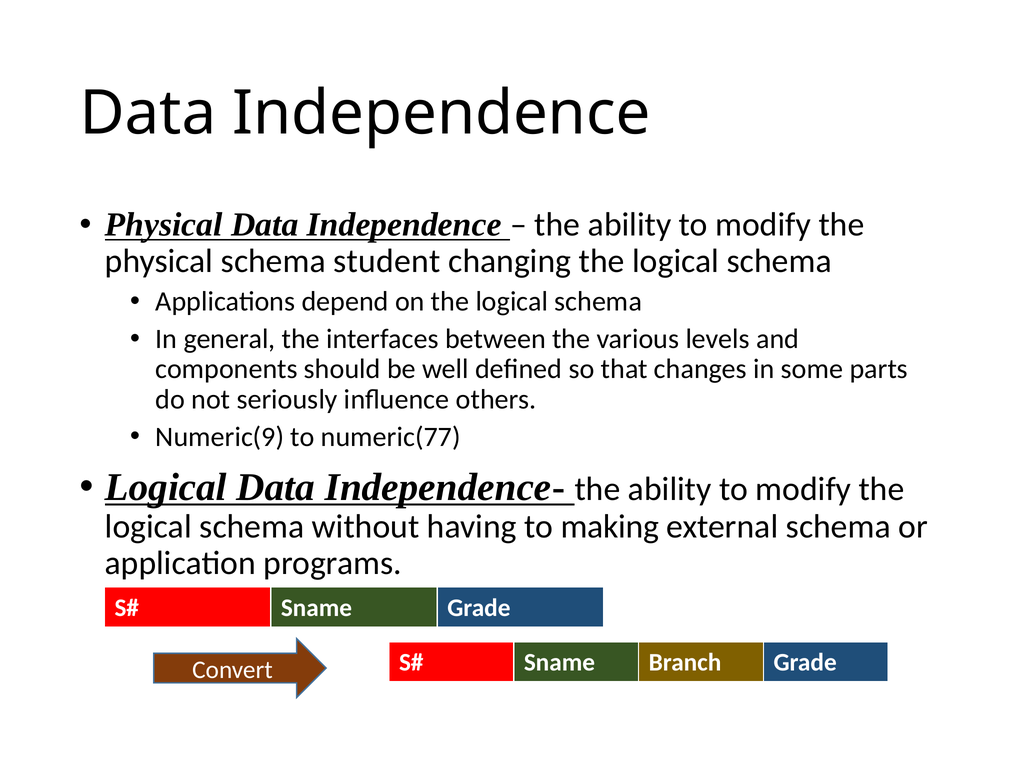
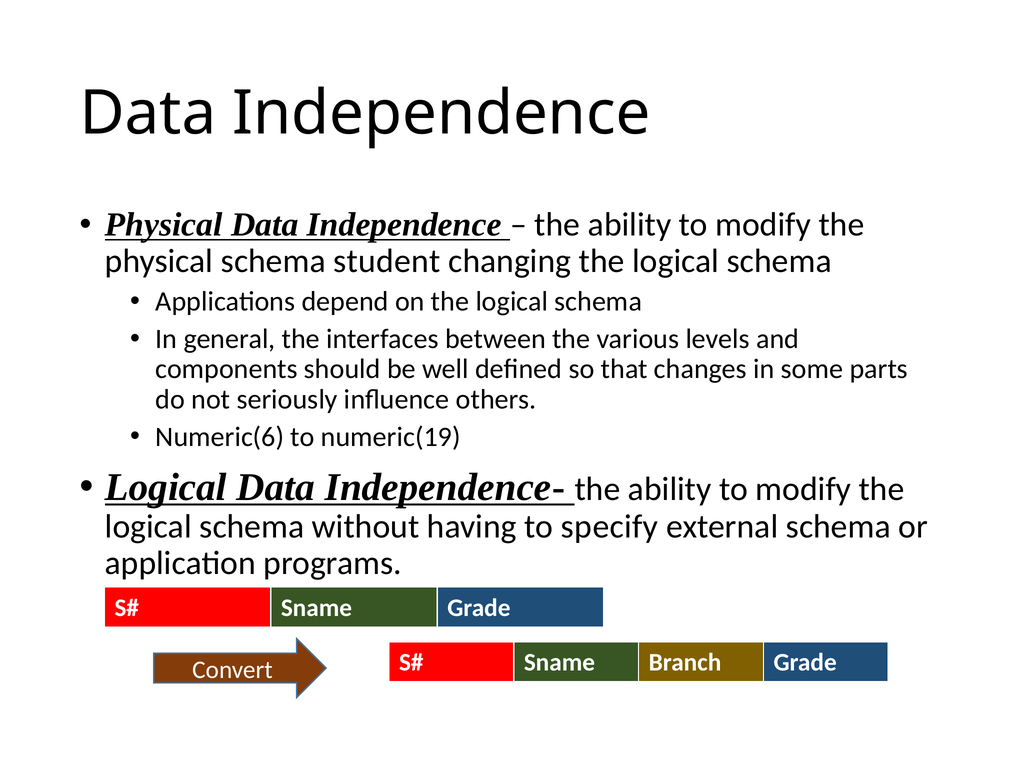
Numeric(9: Numeric(9 -> Numeric(6 (220, 437)
numeric(77: numeric(77 -> numeric(19 (391, 437)
making: making -> specify (610, 527)
